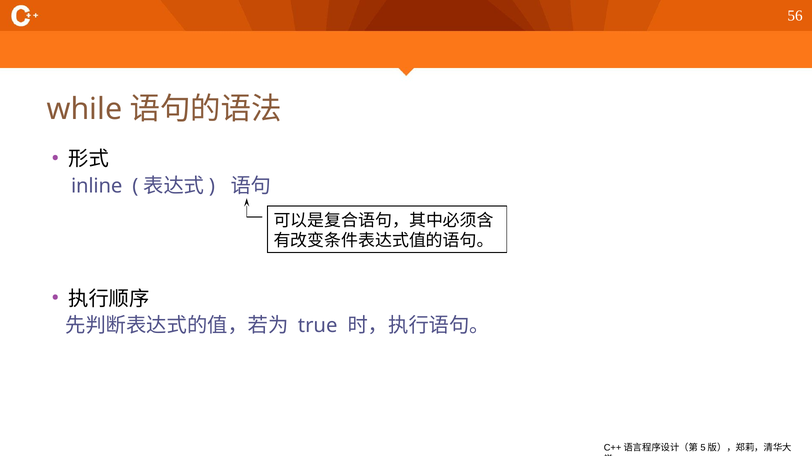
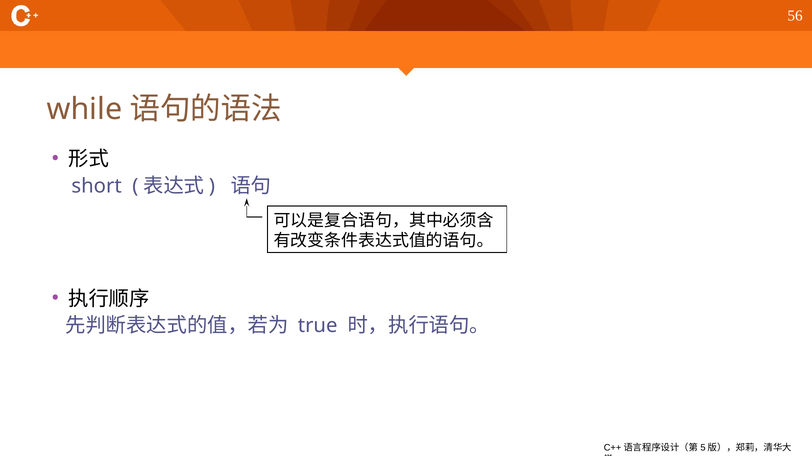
inline: inline -> short (97, 186)
